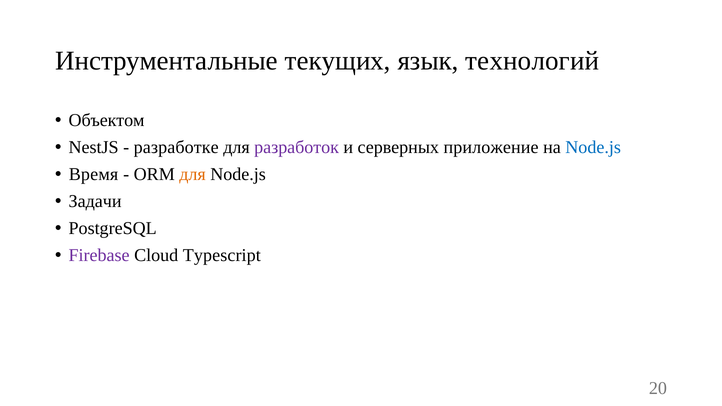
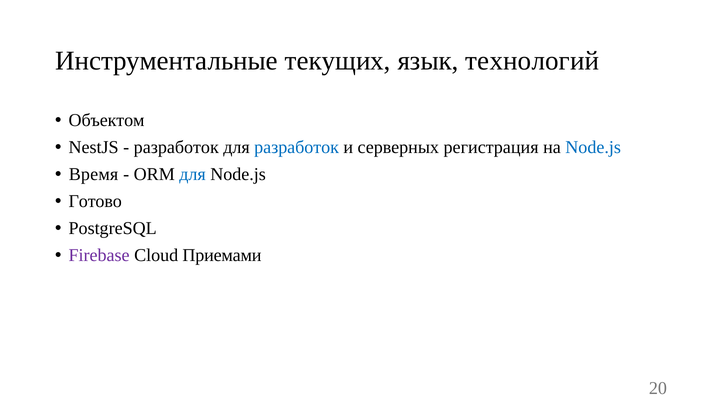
разработке: разработке -> разработок (176, 147)
разработок colour: purple -> blue (297, 147)
приложение: приложение -> регистрация (491, 147)
для colour: orange -> blue (193, 174)
Задачи: Задачи -> Готово (95, 201)
Typescript: Typescript -> Приемами (222, 256)
